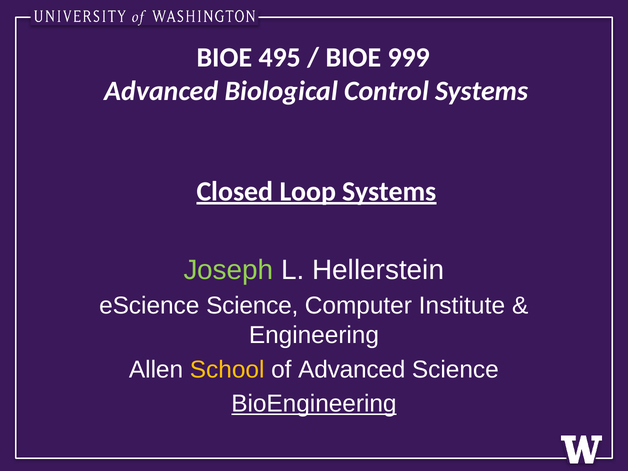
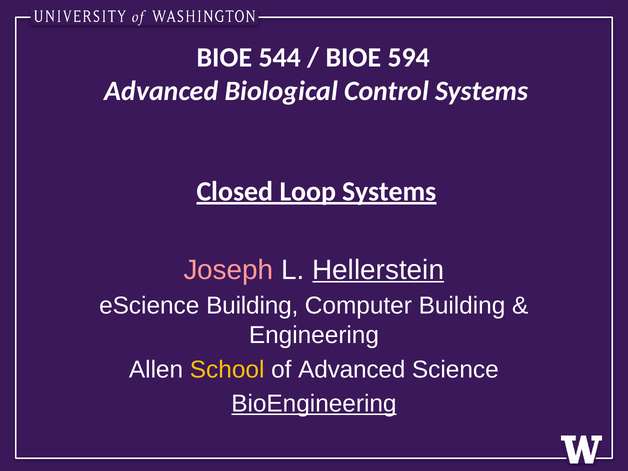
495: 495 -> 544 (280, 57)
999: 999 -> 594 (409, 57)
Joseph colour: light green -> pink (229, 270)
Hellerstein underline: none -> present (378, 270)
eScience Science: Science -> Building (252, 306)
Computer Institute: Institute -> Building (462, 306)
